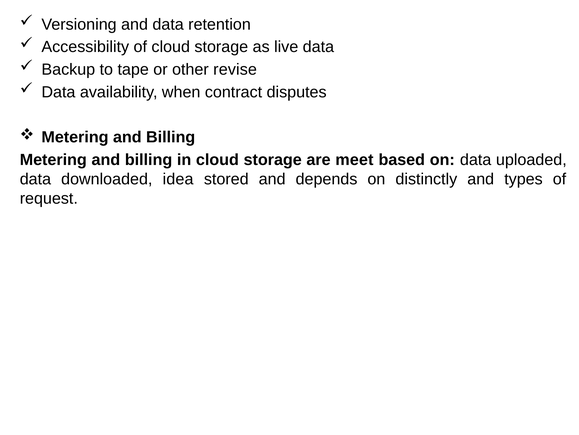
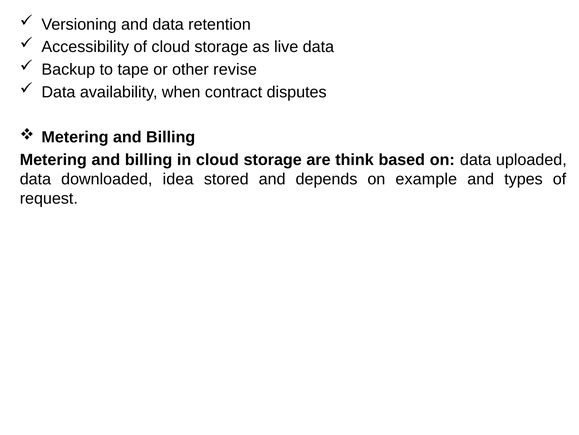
meet: meet -> think (355, 159)
distinctly: distinctly -> example (426, 179)
